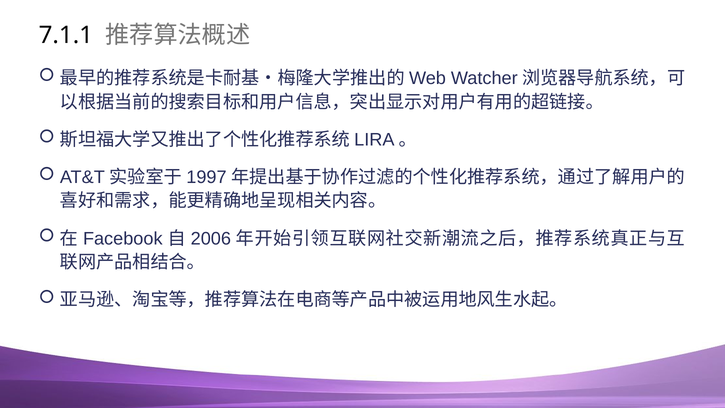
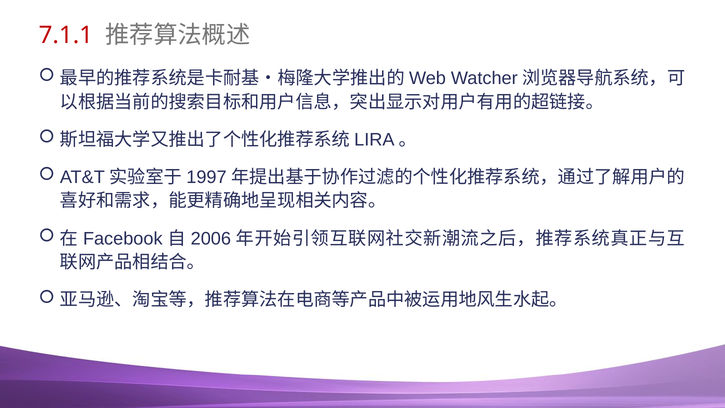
7.1.1 colour: black -> red (66, 35)
